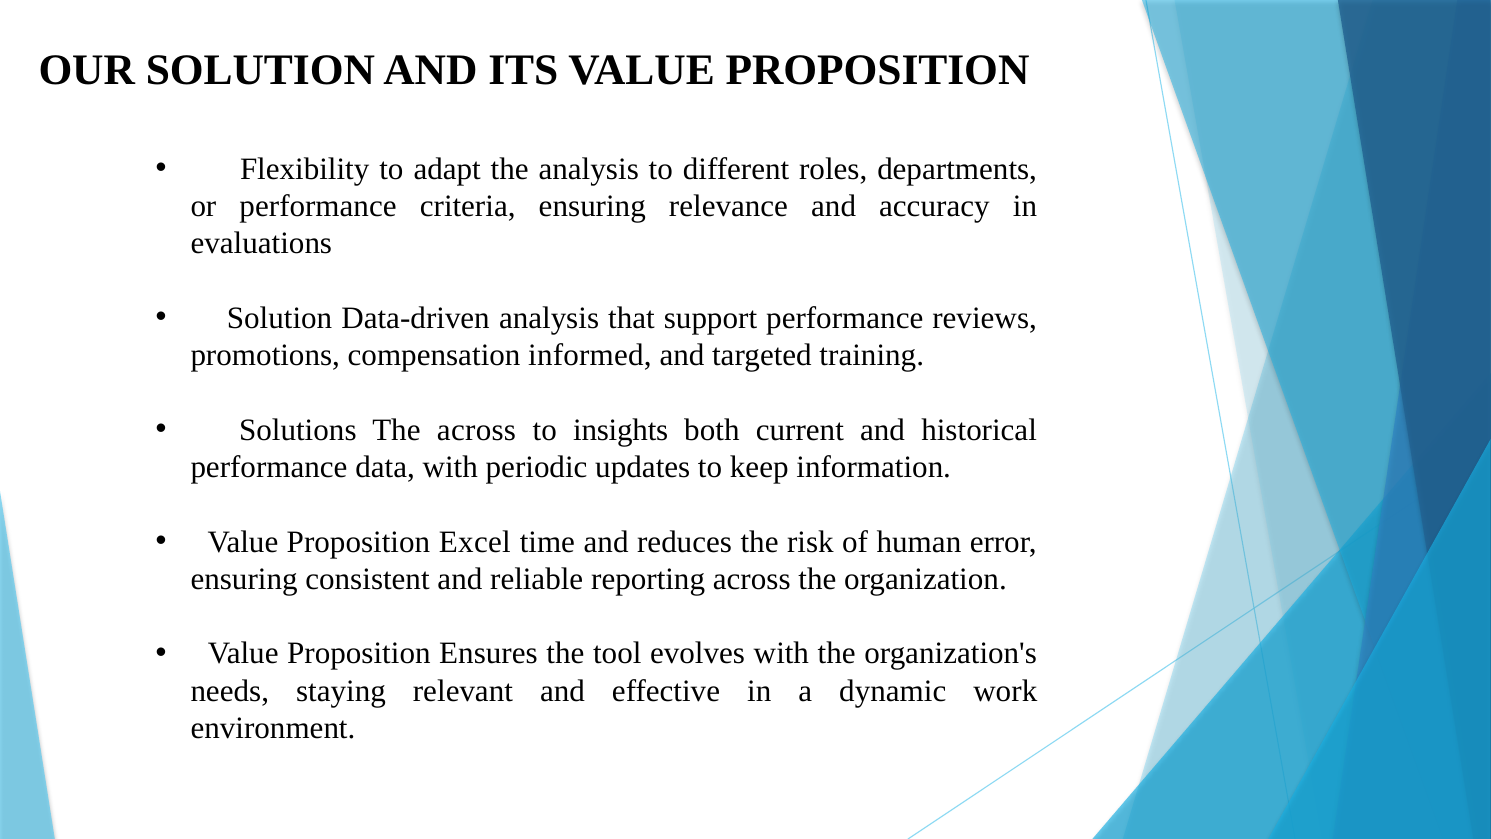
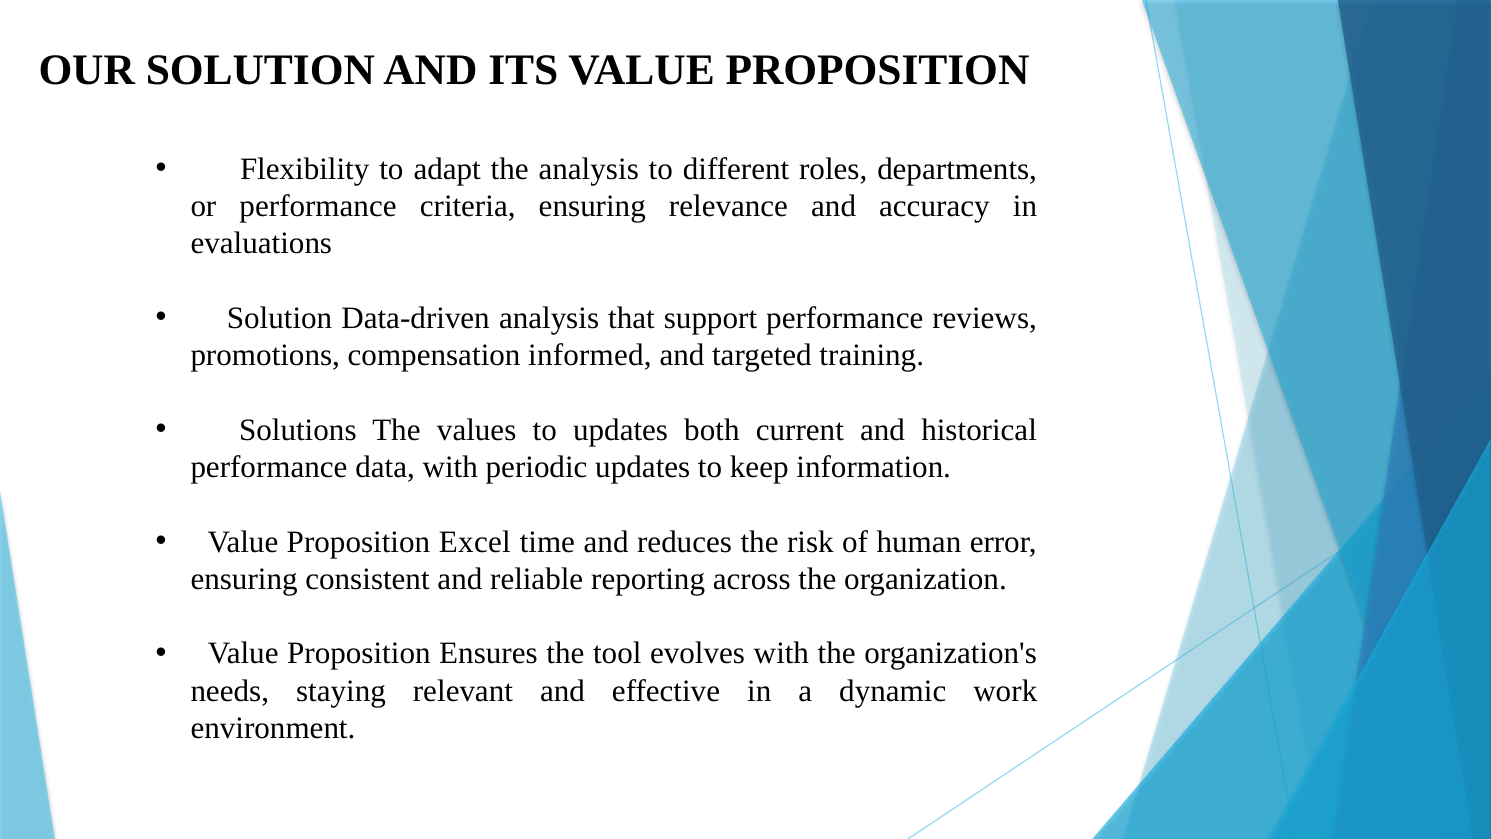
The across: across -> values (477, 430)
to insights: insights -> updates (621, 430)
